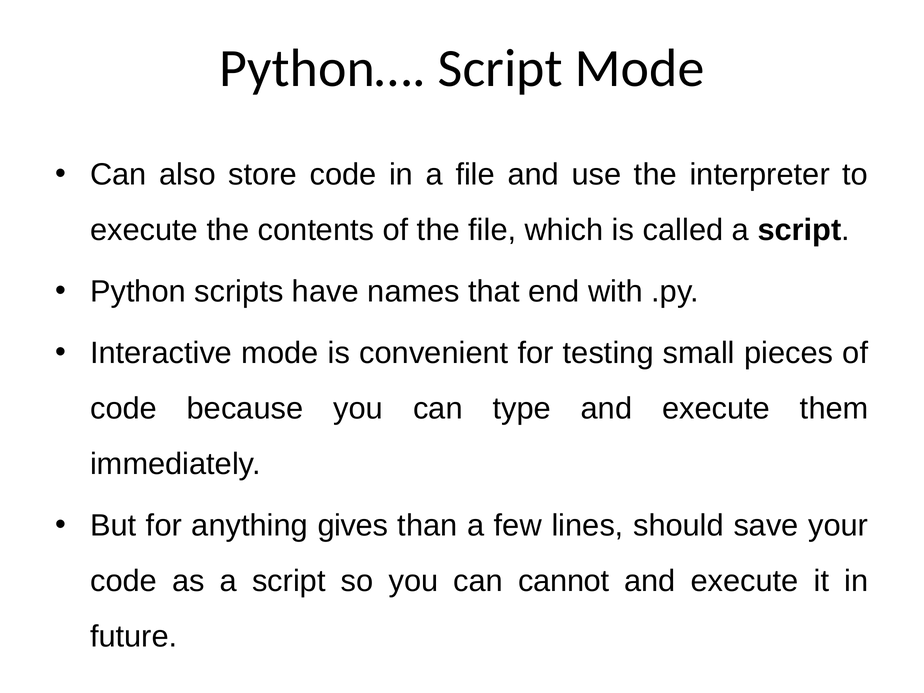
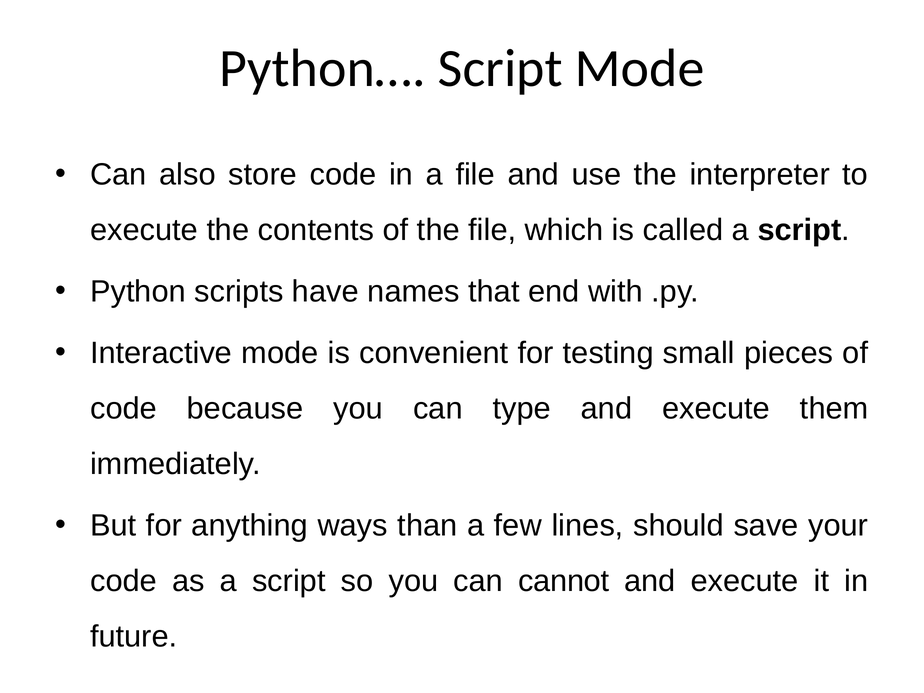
gives: gives -> ways (353, 526)
